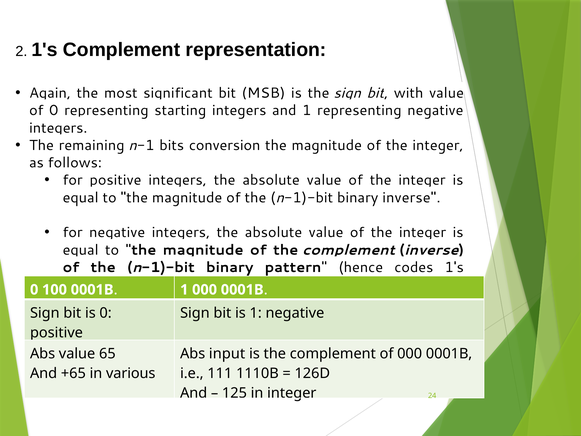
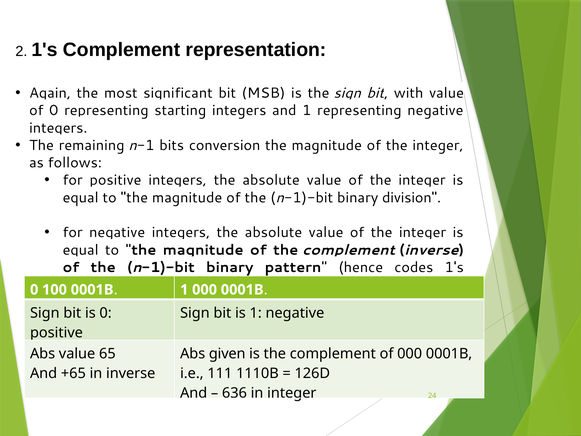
binary inverse: inverse -> division (412, 198)
input: input -> given (227, 353)
in various: various -> inverse (131, 373)
125: 125 -> 636 (234, 393)
